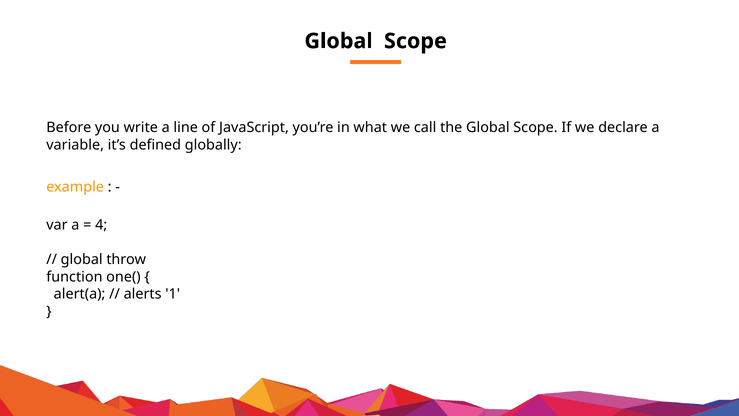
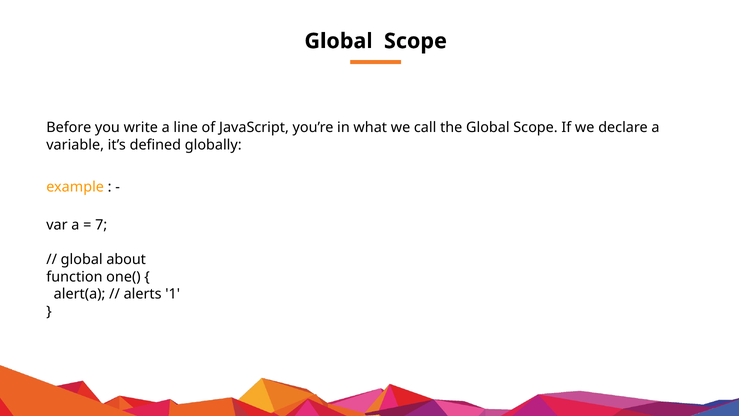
4: 4 -> 7 (101, 225)
throw: throw -> about (126, 259)
